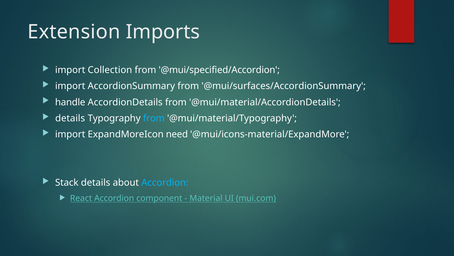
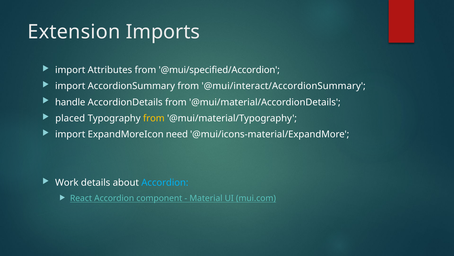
Collection: Collection -> Attributes (110, 70)
@mui/surfaces/AccordionSummary: @mui/surfaces/AccordionSummary -> @mui/interact/AccordionSummary (284, 86)
details: details -> placed (70, 118)
from colour: light blue -> yellow (154, 118)
Stack: Stack -> Work (67, 182)
